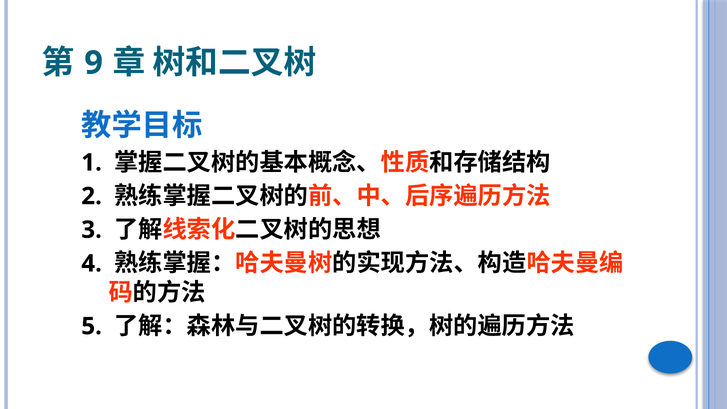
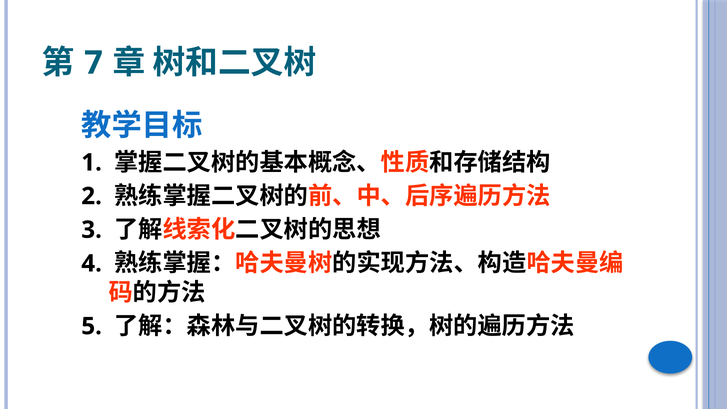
9: 9 -> 7 (94, 63)
